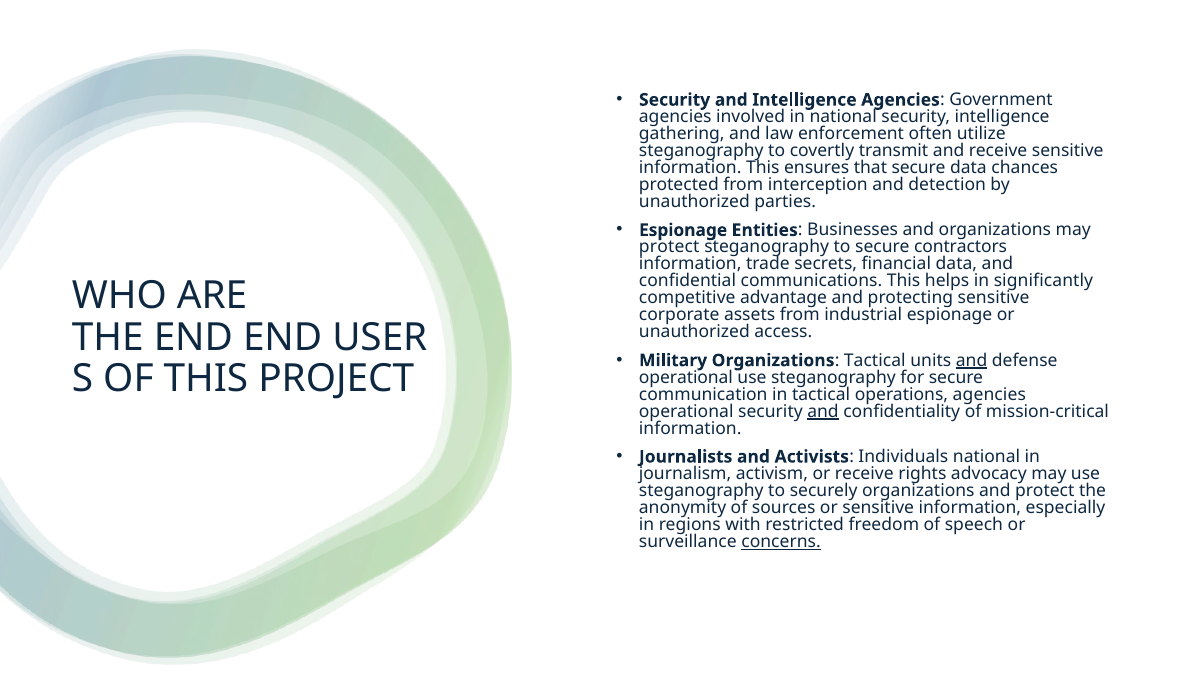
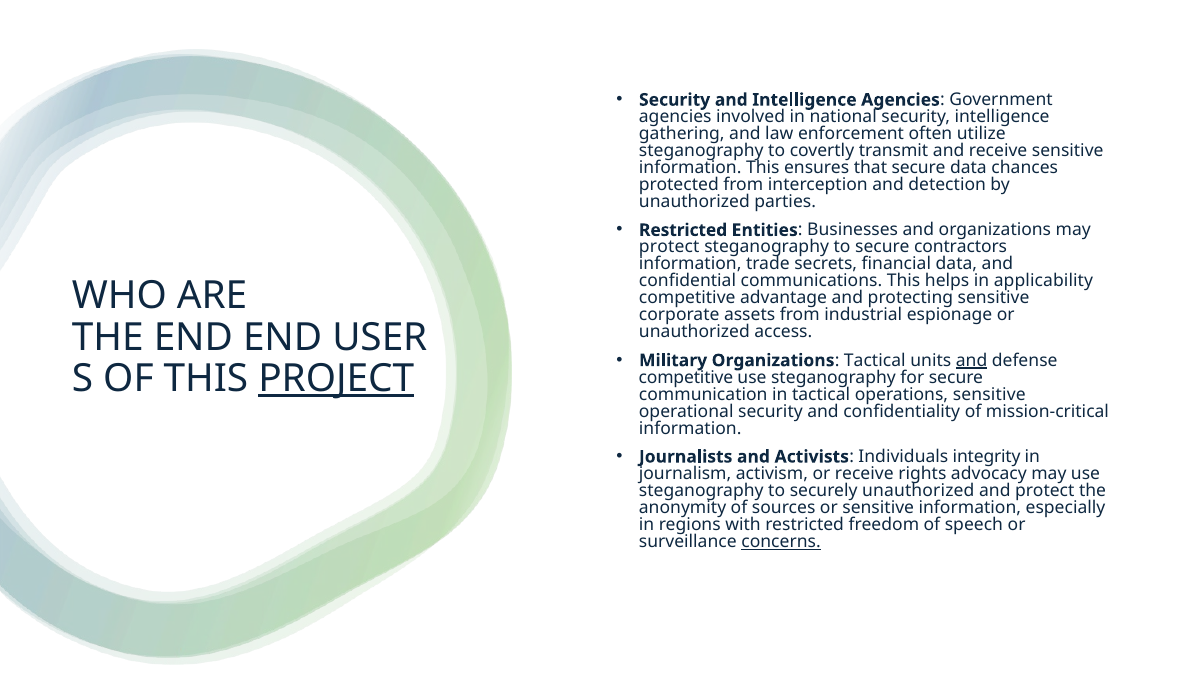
Espionage: Espionage -> Restricted (683, 230)
significantly: significantly -> applicability (1043, 281)
PROJECT underline: none -> present (336, 379)
operational: operational -> competitive (686, 377)
operations agencies: agencies -> sensitive (989, 394)
and underline: present -> none (823, 411)
Individuals national: national -> integrity (987, 457)
securely organizations: organizations -> unauthorized (918, 491)
